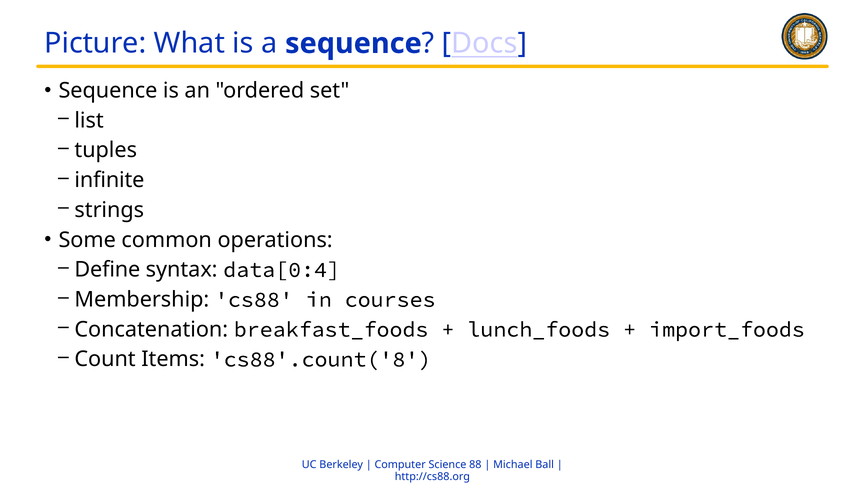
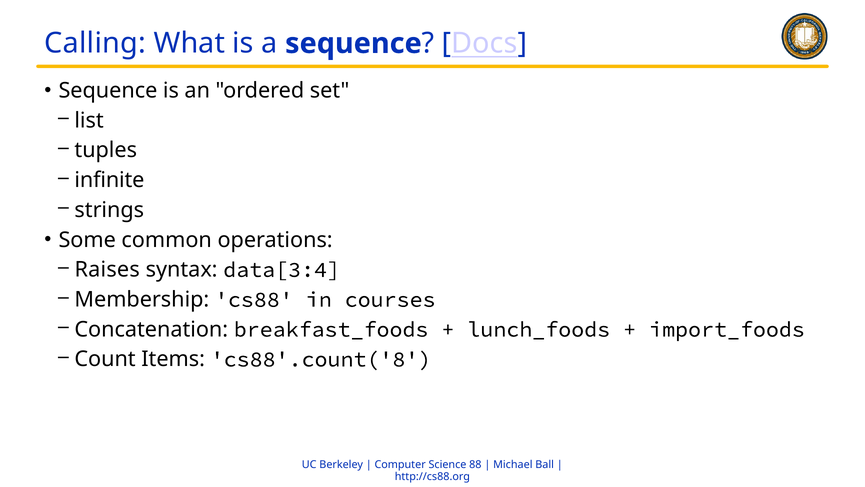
Picture: Picture -> Calling (95, 43)
Define: Define -> Raises (107, 269)
data[0:4: data[0:4 -> data[3:4 (282, 269)
